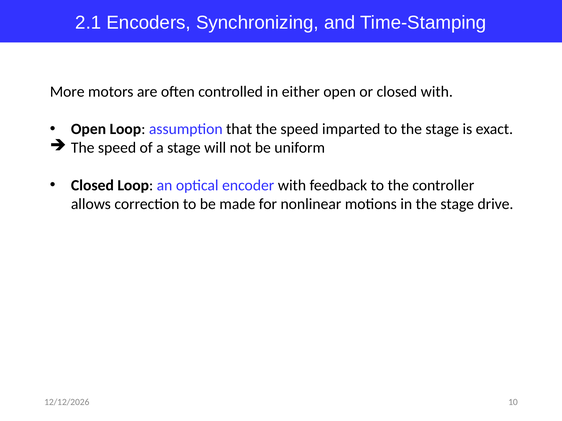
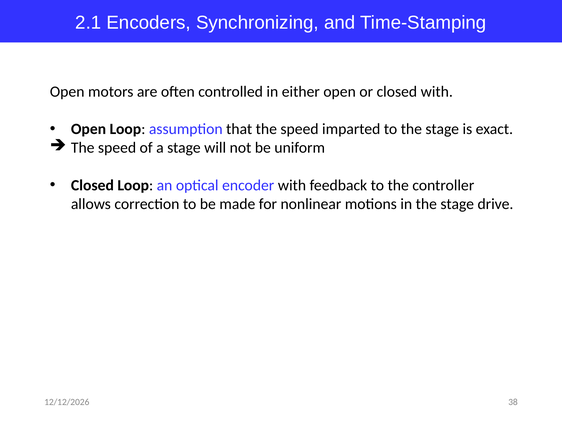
More: More -> Open (67, 92)
10: 10 -> 38 (513, 402)
